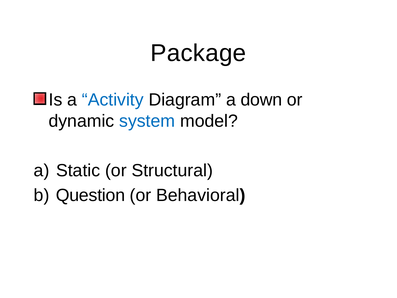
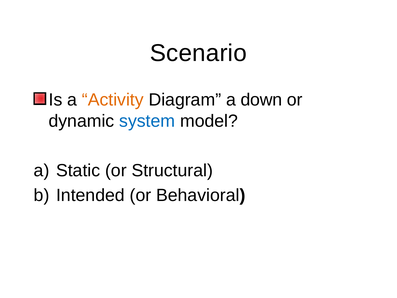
Package: Package -> Scenario (198, 53)
Activity colour: blue -> orange (113, 100)
Question: Question -> Intended (90, 195)
